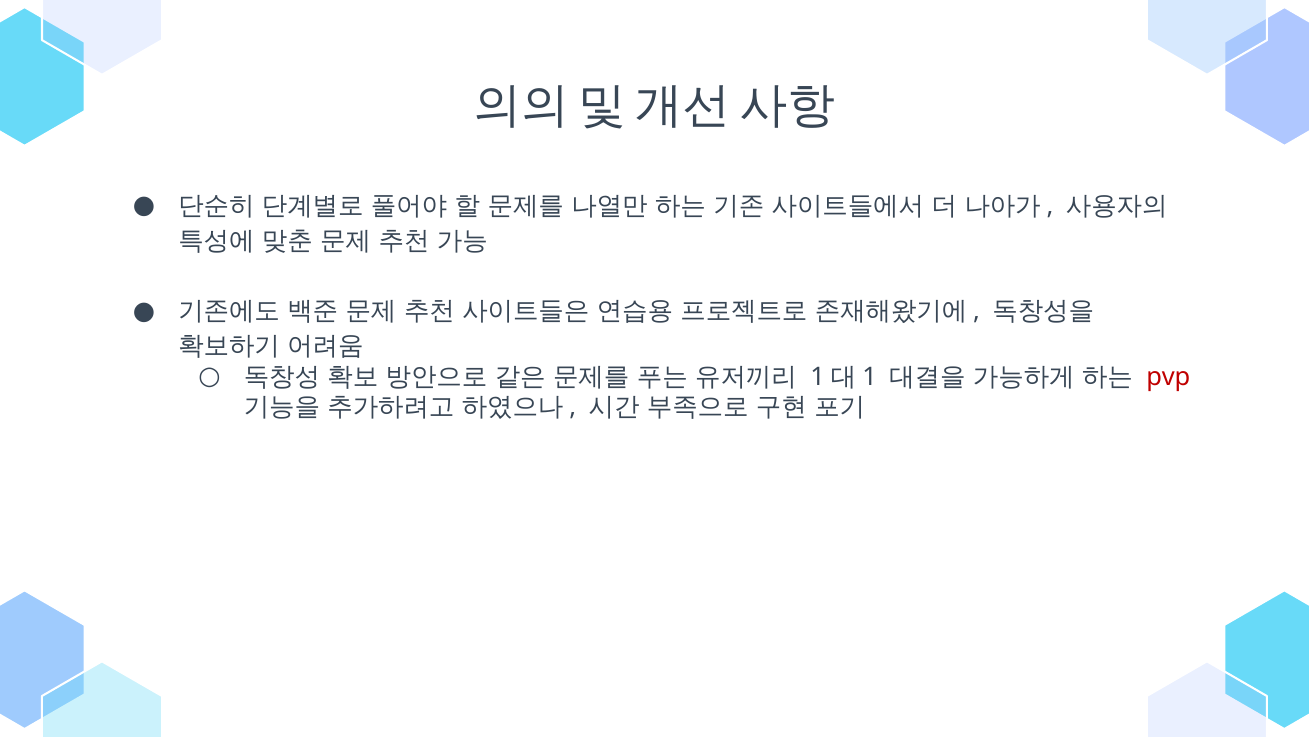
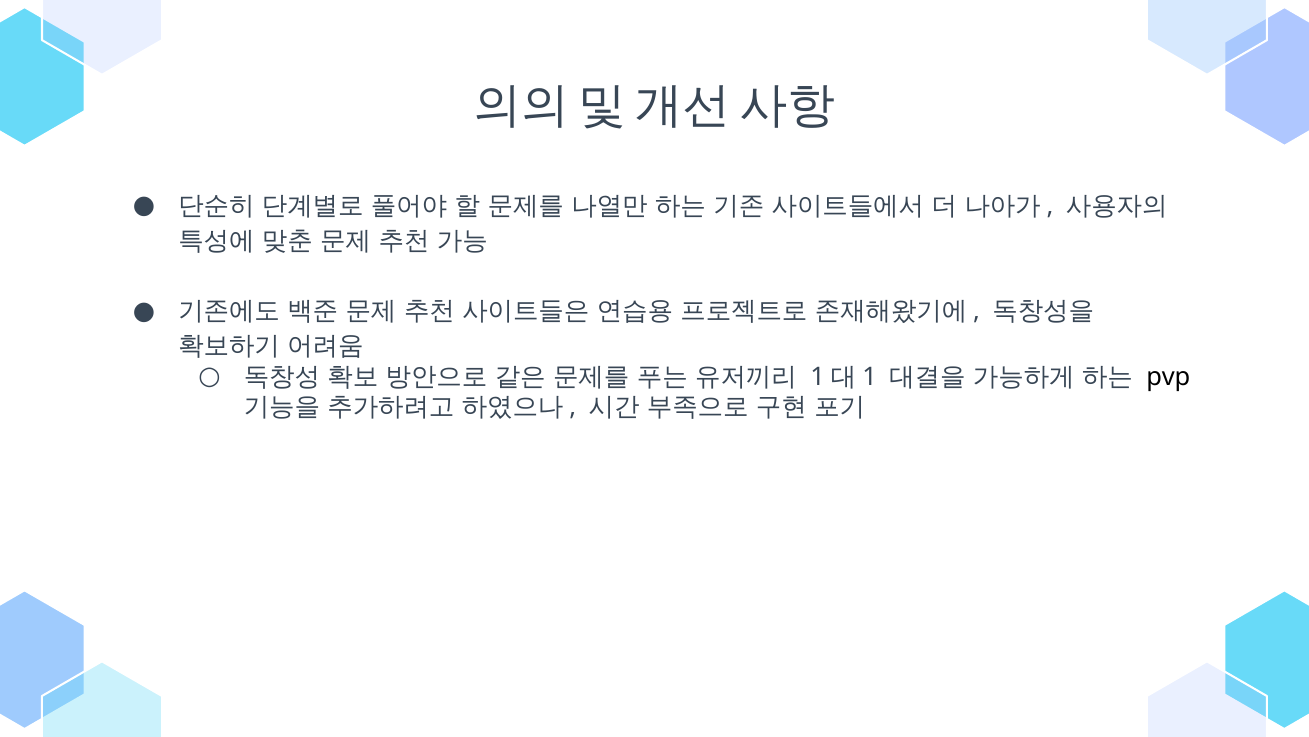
pvp colour: red -> black (1168, 376)
